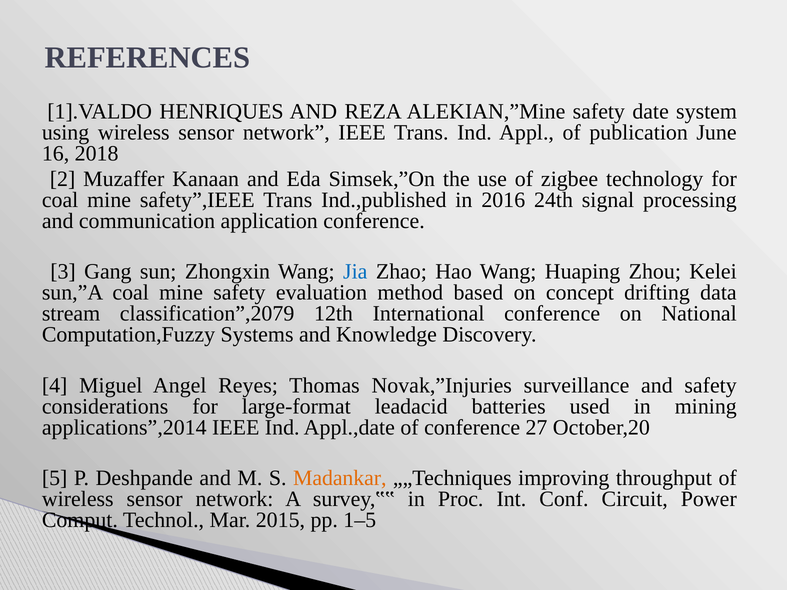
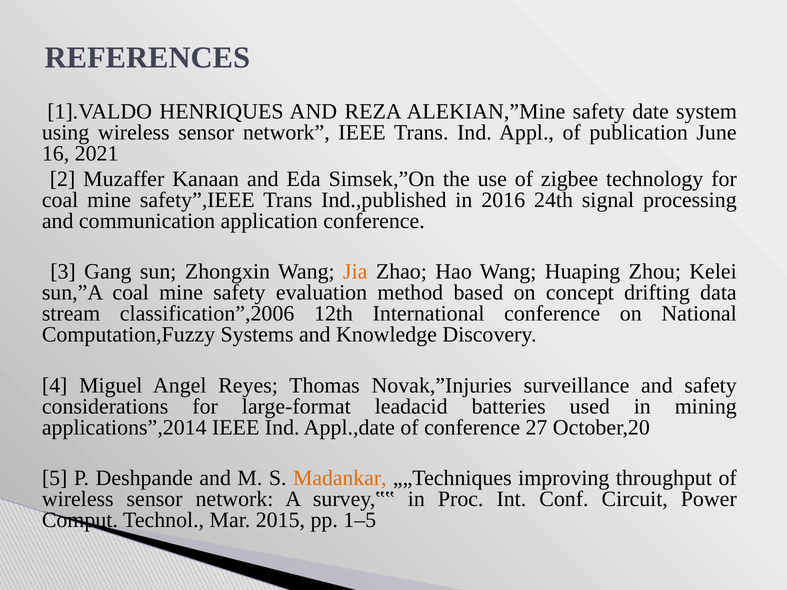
2018: 2018 -> 2021 (97, 154)
Jia colour: blue -> orange (355, 272)
classification”,2079: classification”,2079 -> classification”,2006 (207, 314)
